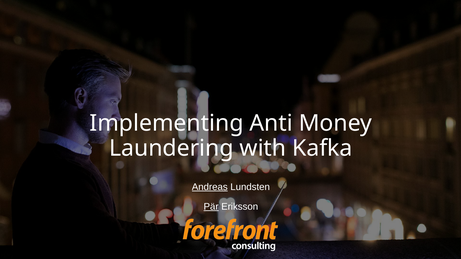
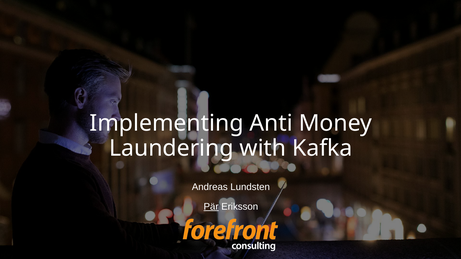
Andreas underline: present -> none (210, 187)
